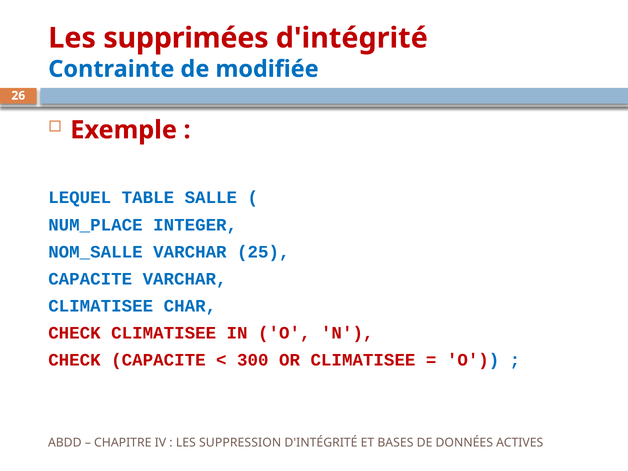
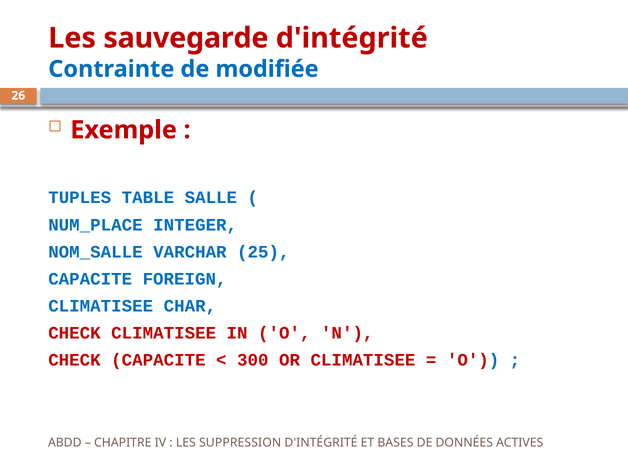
supprimées: supprimées -> sauvegarde (186, 38)
LEQUEL: LEQUEL -> TUPLES (80, 198)
CAPACITE VARCHAR: VARCHAR -> FOREIGN (185, 279)
